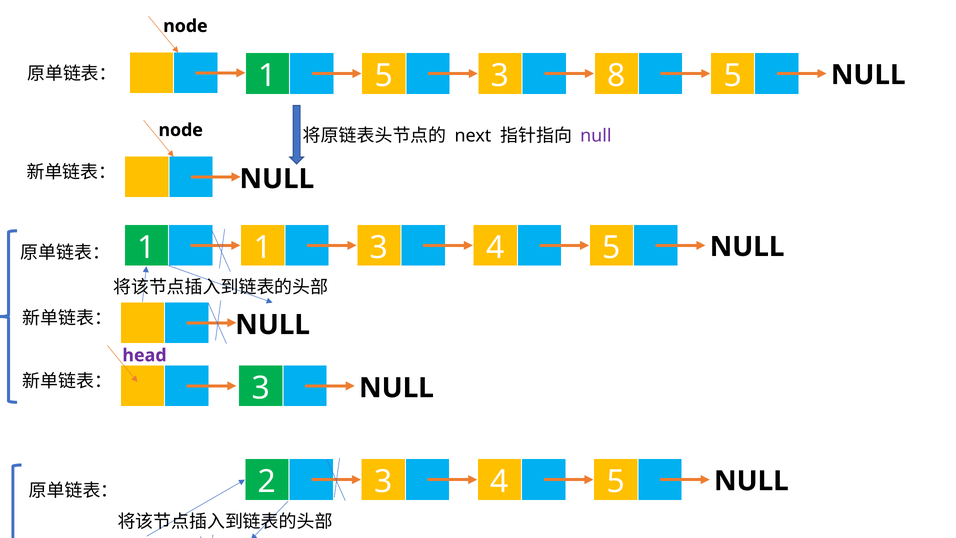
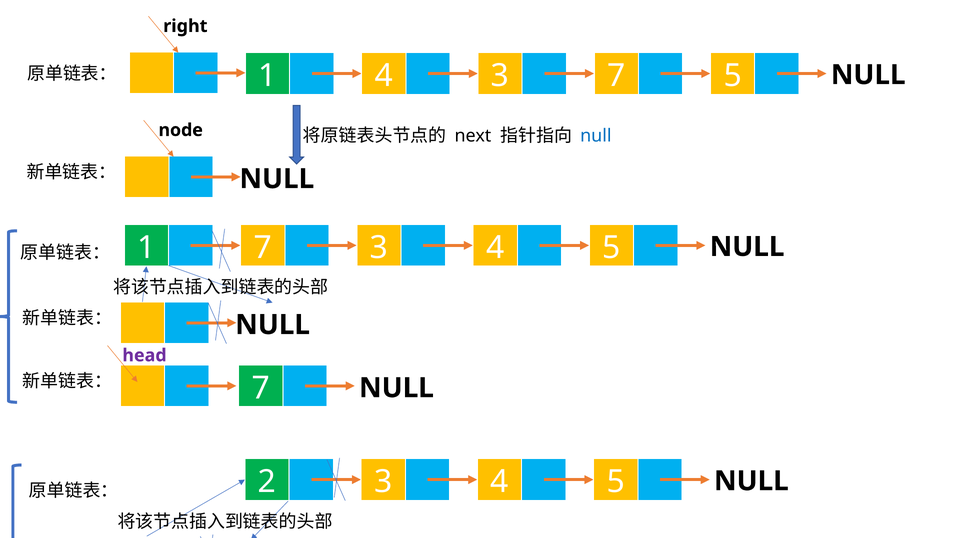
node: node -> right (185, 26)
1 5: 5 -> 4 (384, 76)
3 8: 8 -> 7 (616, 76)
null colour: purple -> blue (596, 136)
1 1: 1 -> 7 (263, 247)
3: 3 -> 7 (261, 388)
